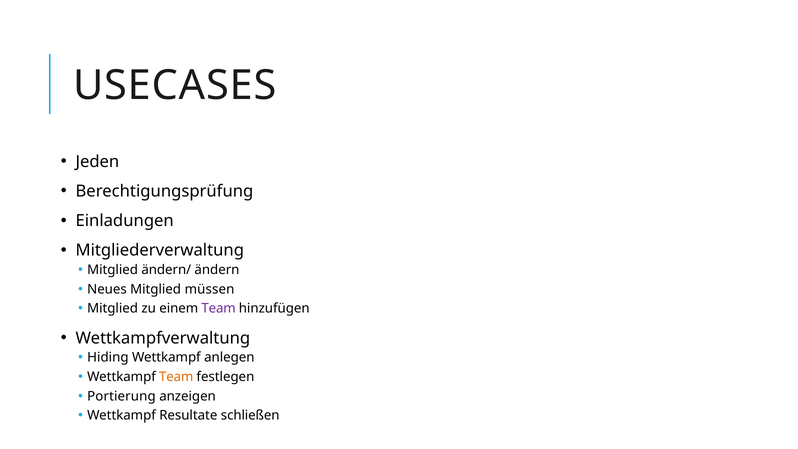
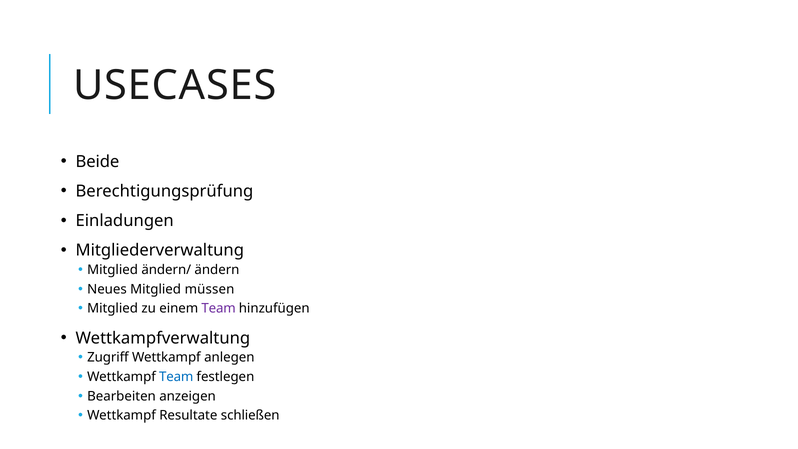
Jeden: Jeden -> Beide (97, 161)
Hiding: Hiding -> Zugriff (108, 357)
Team colour: orange -> blue (176, 377)
Portierung: Portierung -> Bearbeiten (122, 396)
